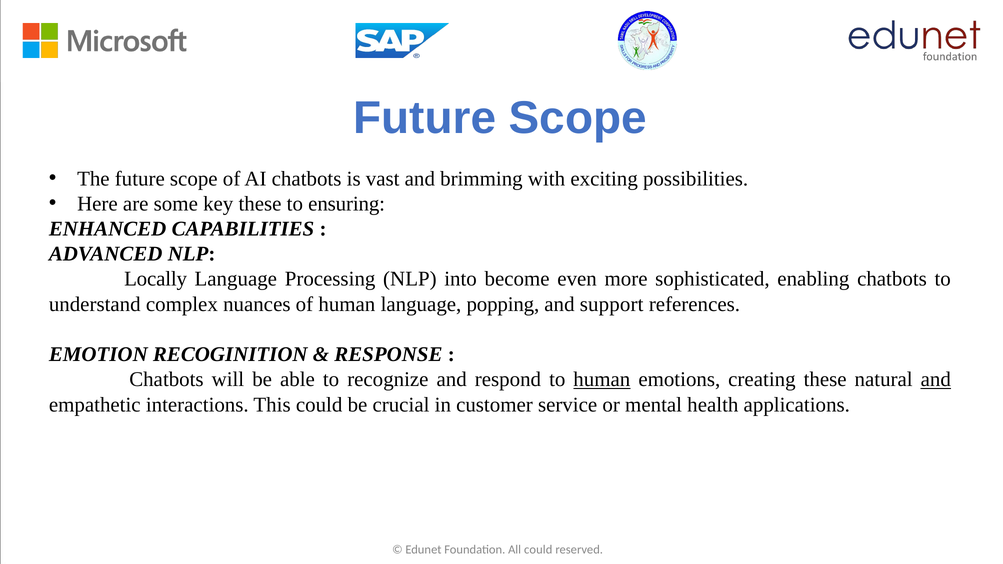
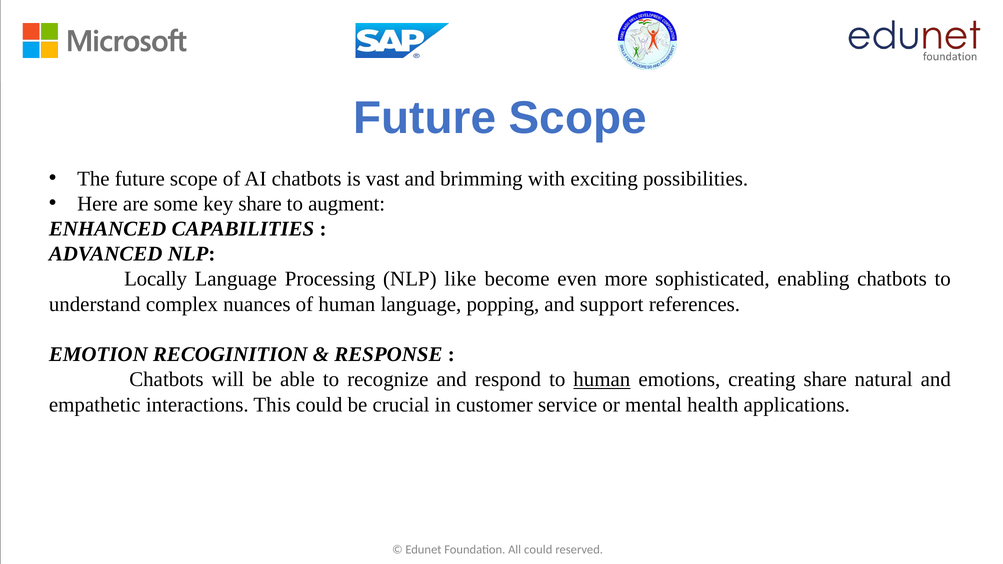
key these: these -> share (260, 204)
ensuring: ensuring -> augment (347, 204)
into: into -> like (460, 279)
creating these: these -> share (825, 380)
and underline: present -> none (936, 380)
